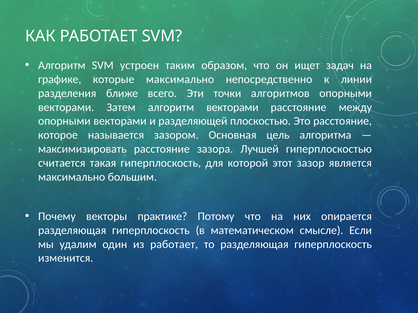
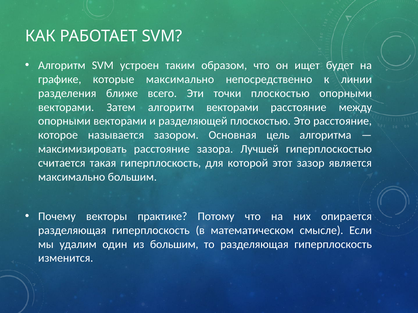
задач: задач -> будет (340, 65)
точки алгоритмов: алгоритмов -> плоскостью (280, 93)
из работает: работает -> большим (174, 245)
